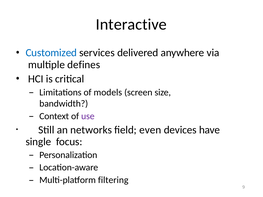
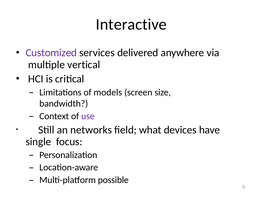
Customized colour: blue -> purple (51, 53)
defines: defines -> vertical (84, 65)
even: even -> what (150, 130)
filtering: filtering -> possible (113, 180)
